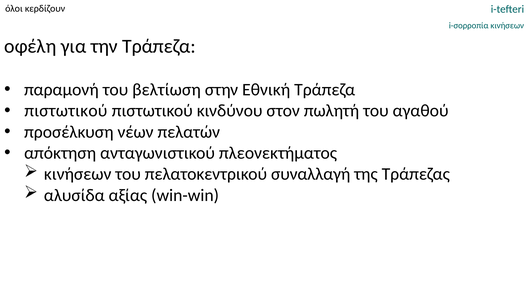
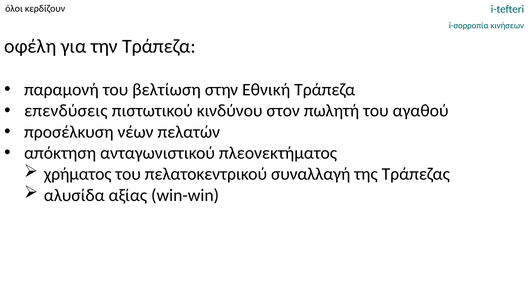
πιστωτικού: πιστωτικού -> επενδύσεις (66, 111)
κινήσεων: κινήσεων -> χρήματος (78, 174)
